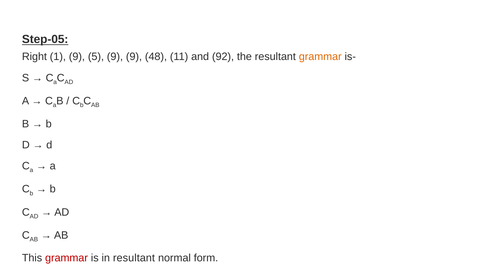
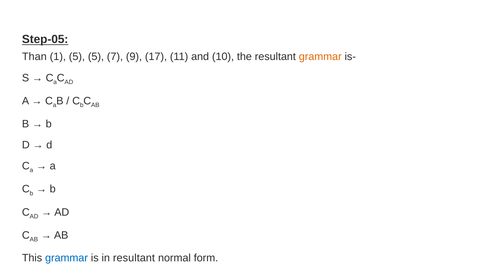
Right: Right -> Than (34, 57)
1 9: 9 -> 5 (77, 57)
5 9: 9 -> 7 (115, 57)
48: 48 -> 17 (156, 57)
92: 92 -> 10 (223, 57)
grammar colour: red -> blue (67, 258)
